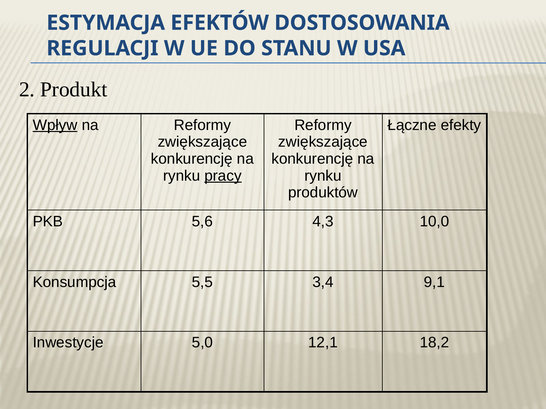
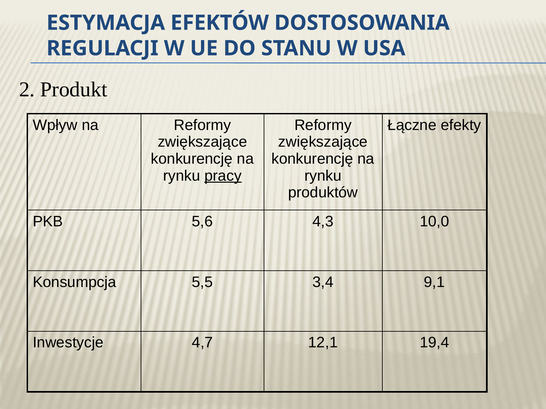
Wpływ underline: present -> none (55, 125)
5,0: 5,0 -> 4,7 (202, 343)
18,2: 18,2 -> 19,4 (434, 343)
